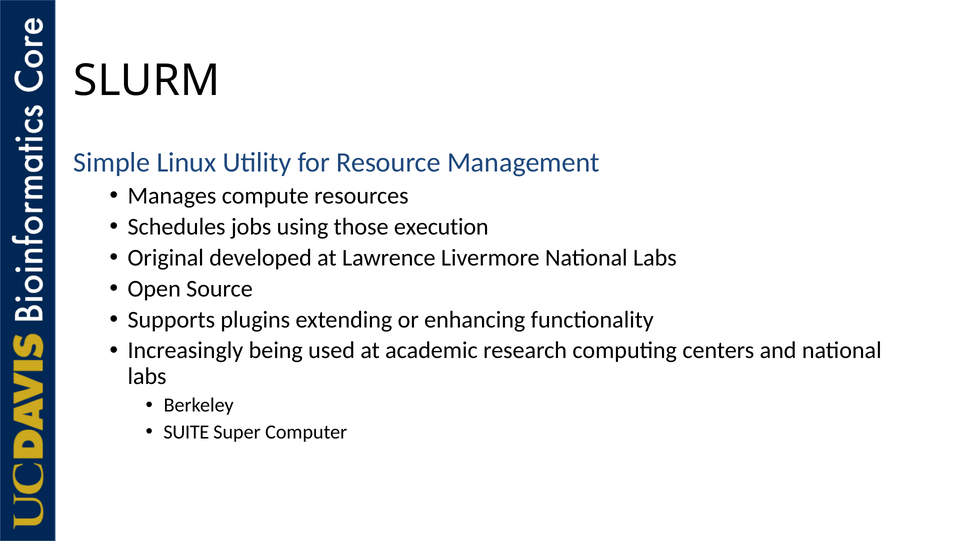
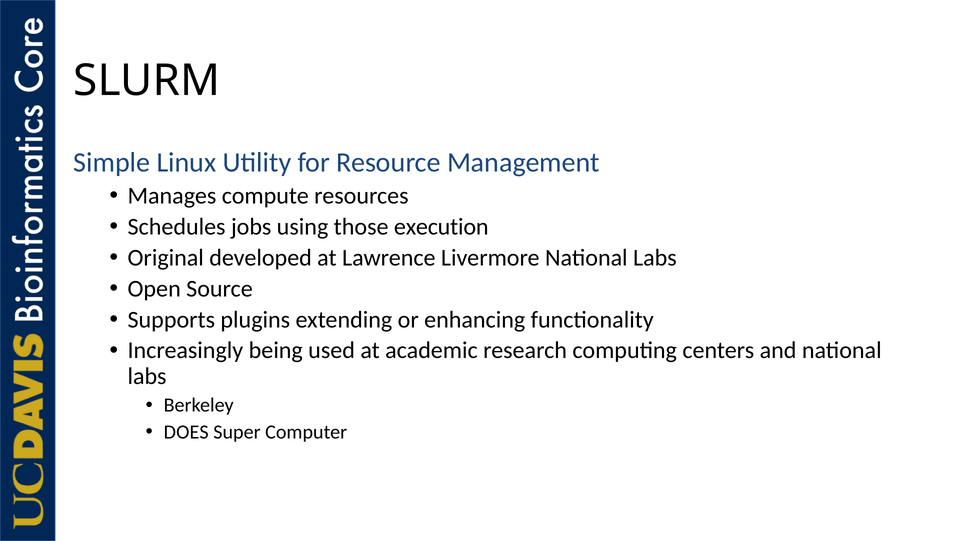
SUITE: SUITE -> DOES (186, 432)
